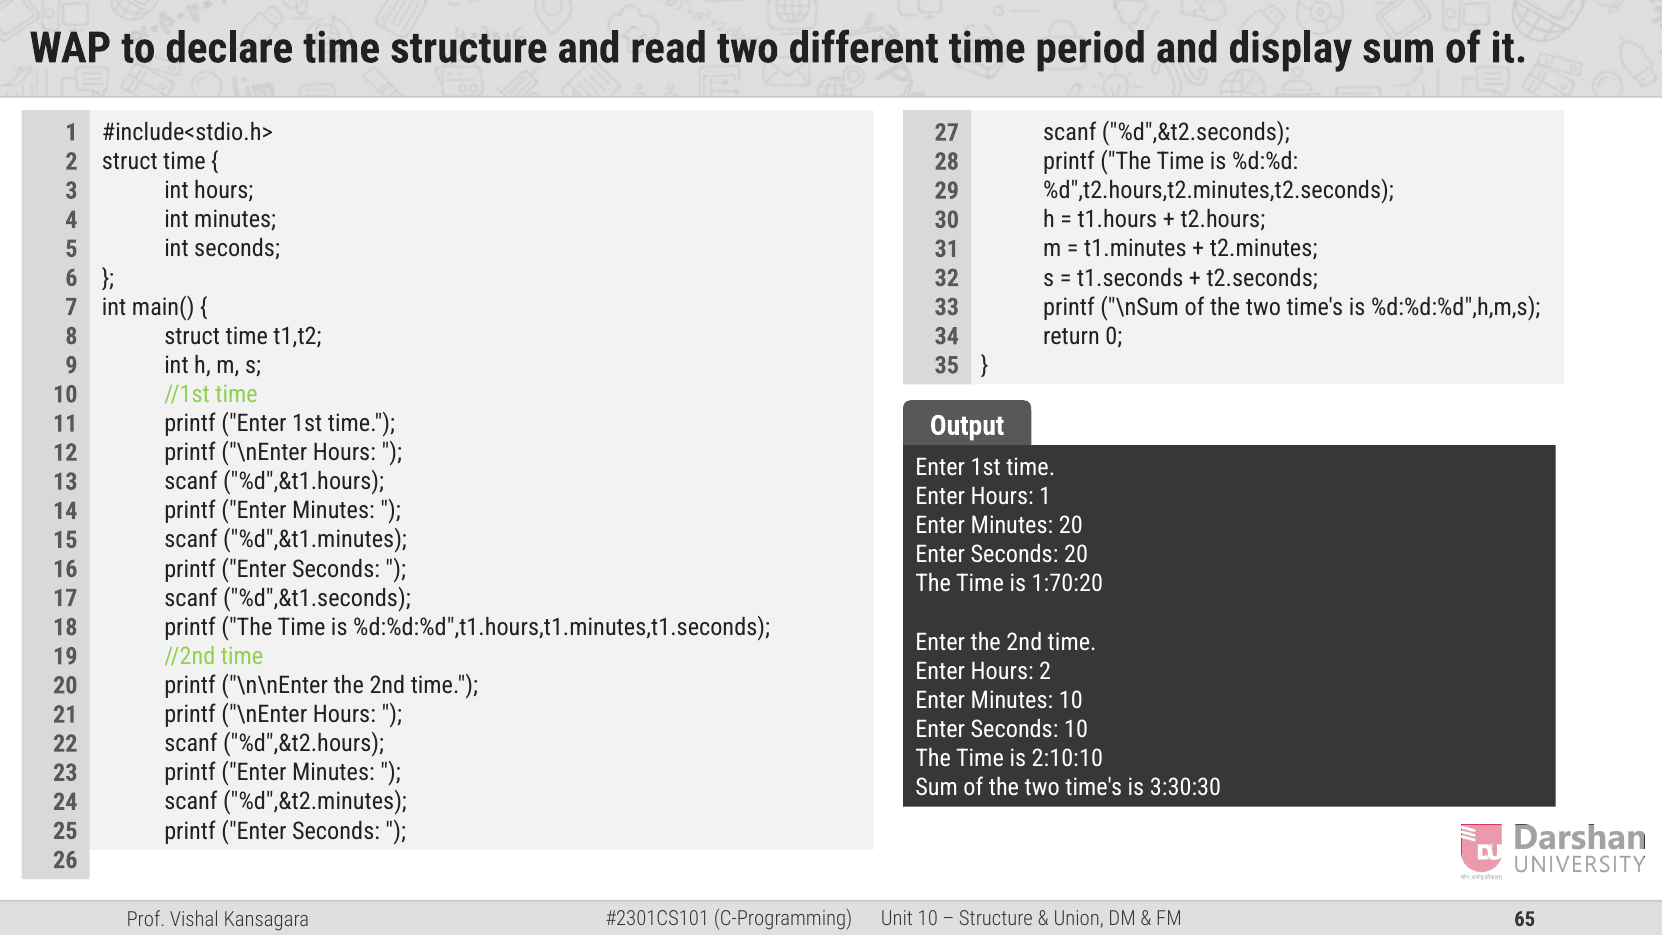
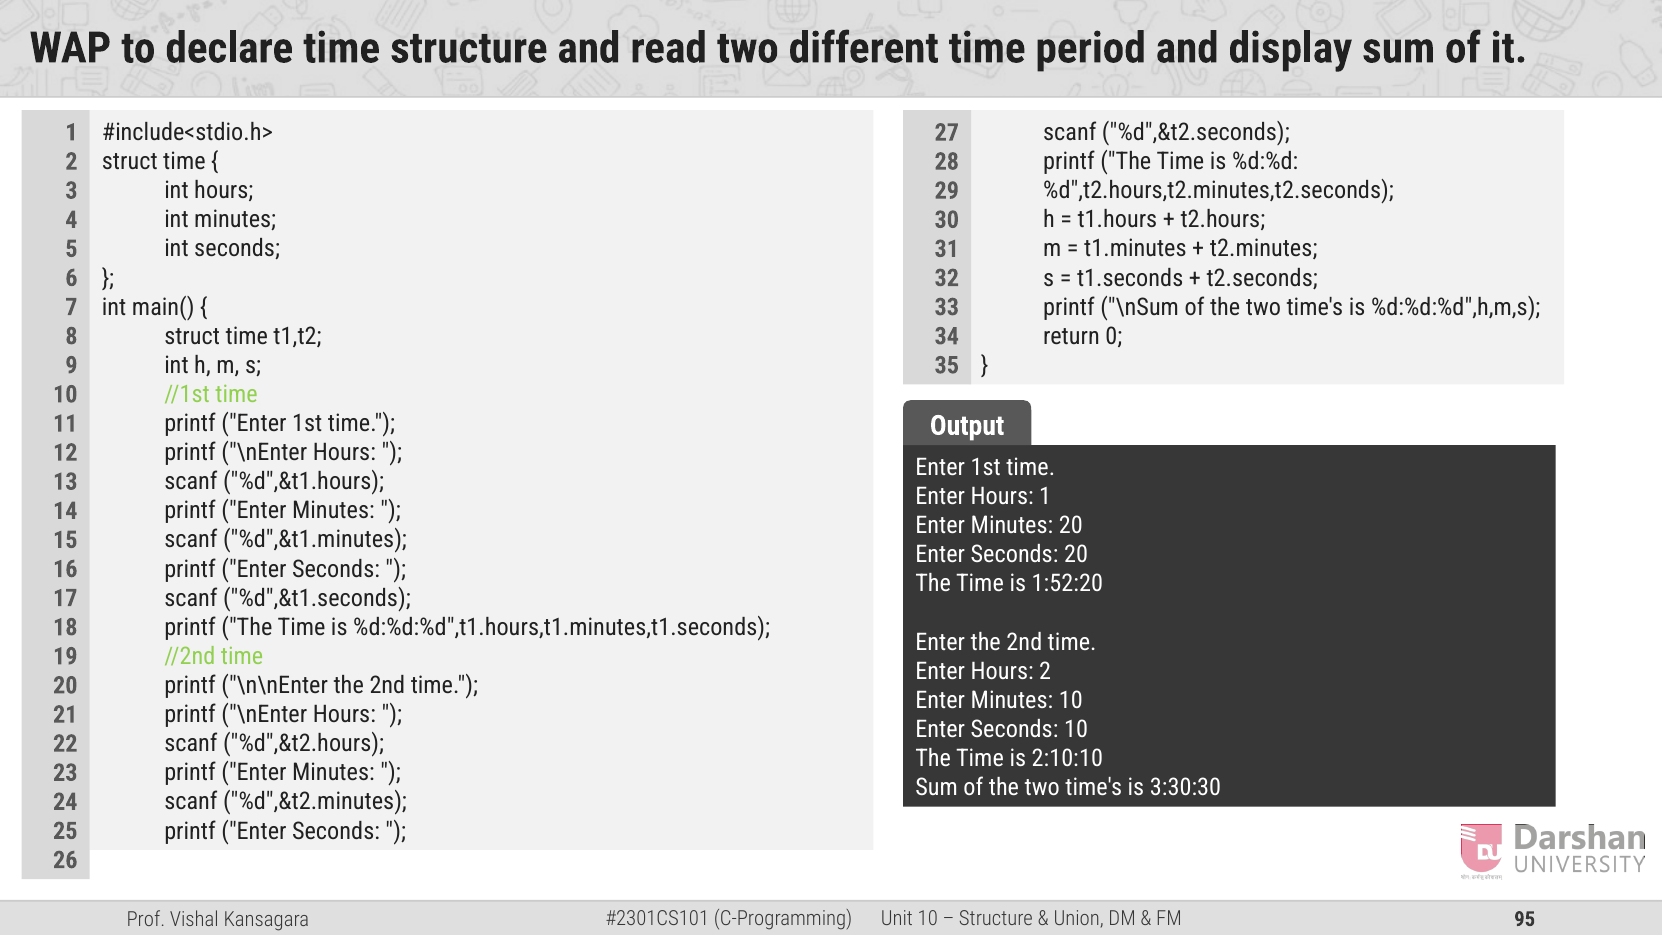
1:70:20: 1:70:20 -> 1:52:20 (1067, 584)
65: 65 -> 95 (1525, 919)
